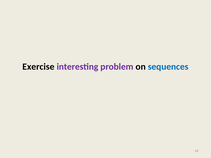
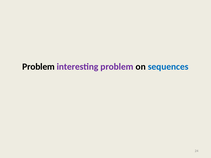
Exercise: Exercise -> Problem (39, 67)
